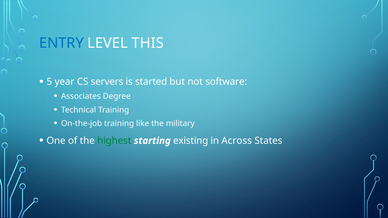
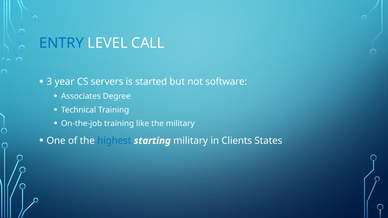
THIS: THIS -> CALL (148, 43)
5: 5 -> 3 (49, 82)
highest colour: green -> blue (114, 141)
starting existing: existing -> military (191, 141)
Across: Across -> Clients (237, 141)
